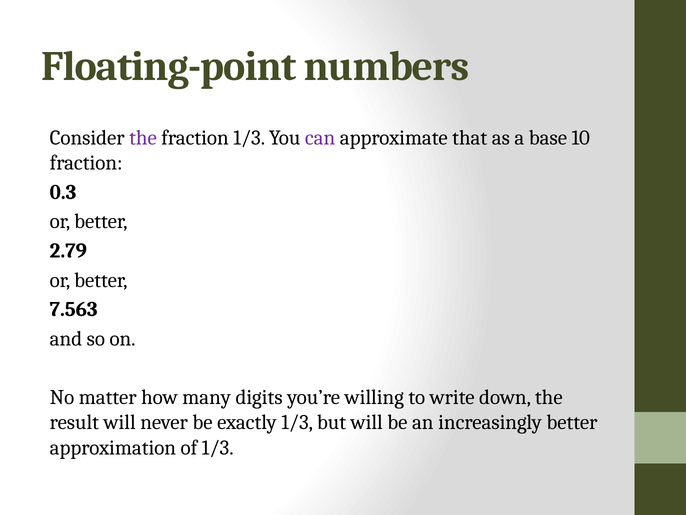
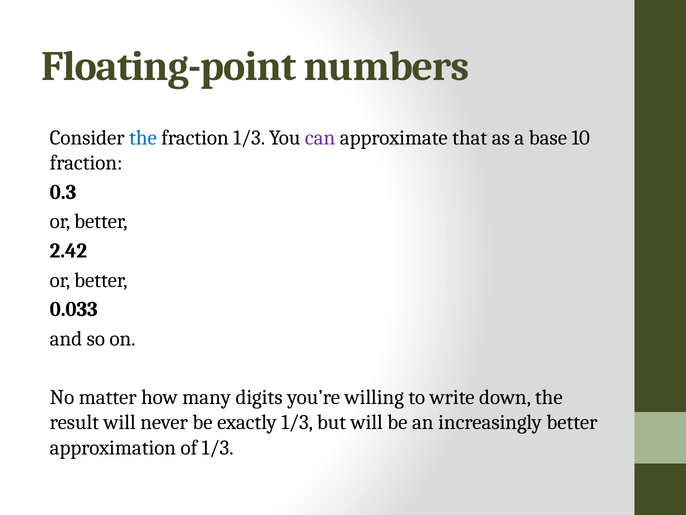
the colour: purple -> blue (143, 137)
2.79: 2.79 -> 2.42 (68, 251)
7.563: 7.563 -> 0.033 (74, 309)
